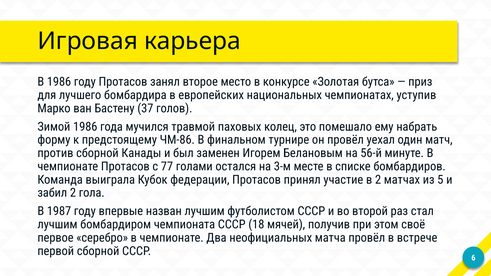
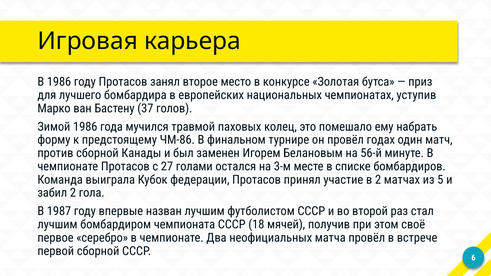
уехал: уехал -> годах (381, 140)
77: 77 -> 27 (167, 167)
